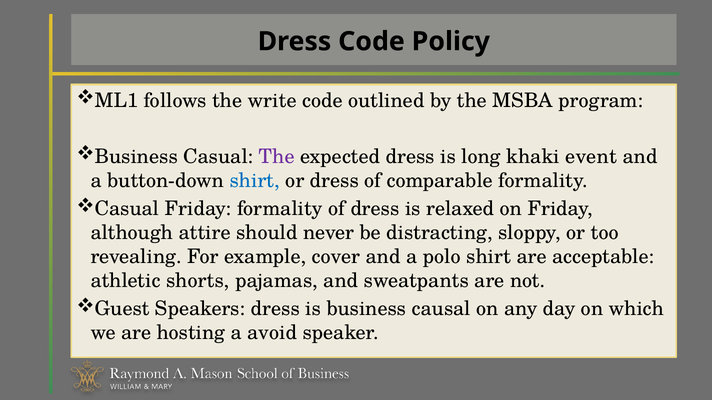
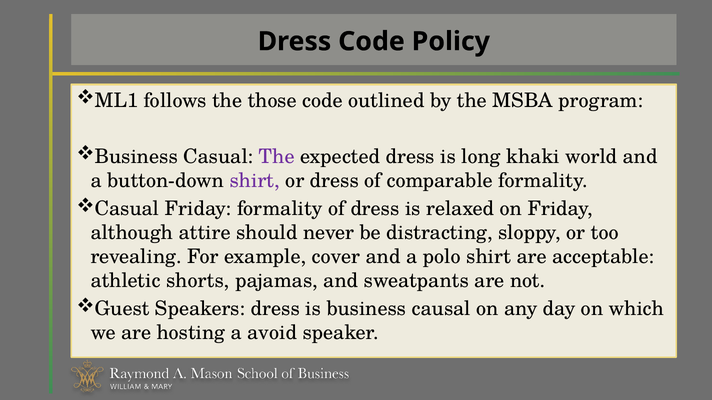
write: write -> those (272, 101)
event: event -> world (591, 157)
shirt colour: blue -> purple (255, 181)
